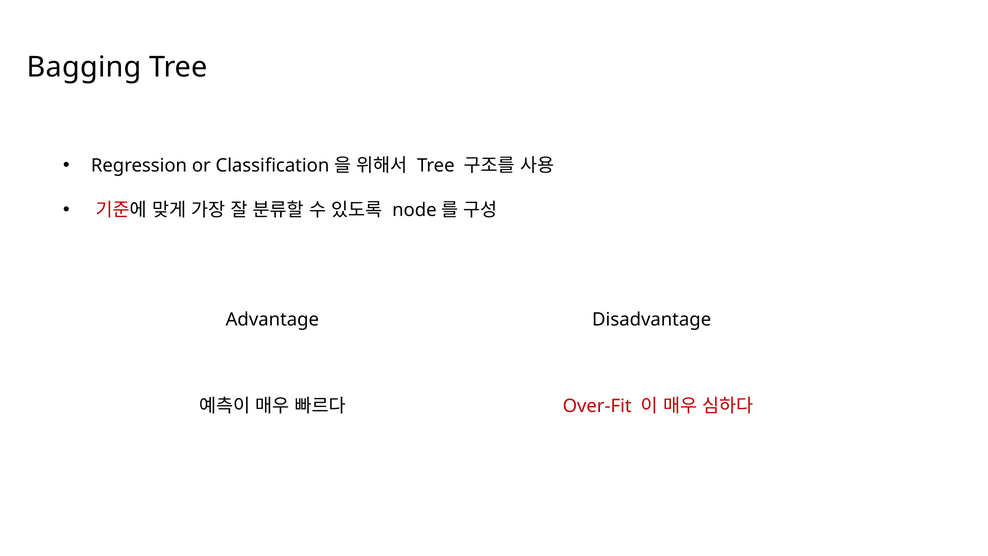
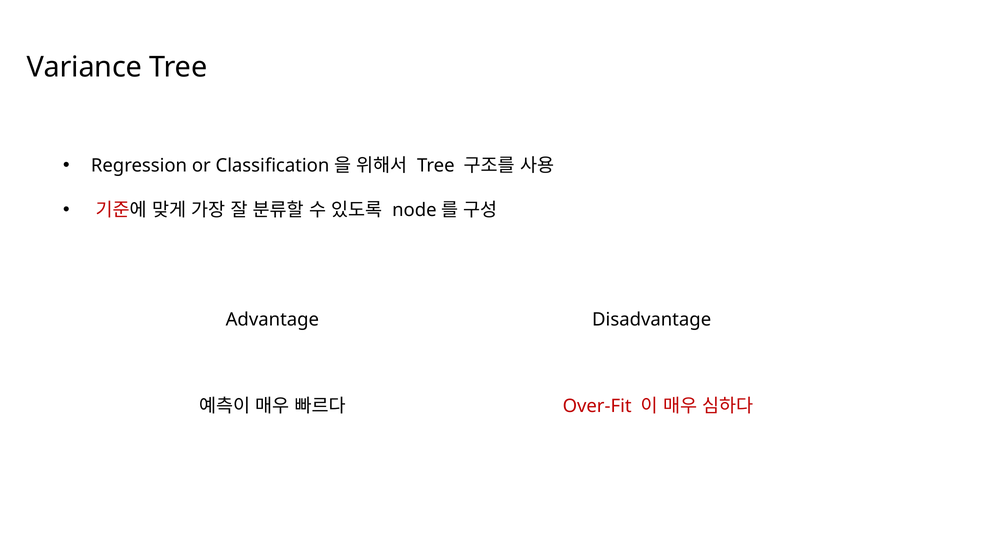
Bagging: Bagging -> Variance (84, 67)
